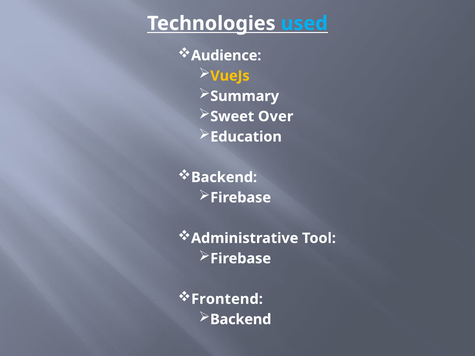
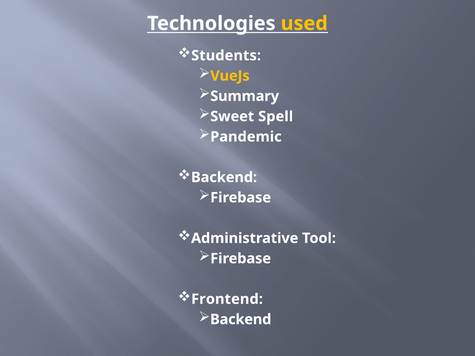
used colour: light blue -> yellow (304, 23)
Audience: Audience -> Students (226, 56)
Over: Over -> Spell (276, 117)
Education: Education -> Pandemic (246, 137)
